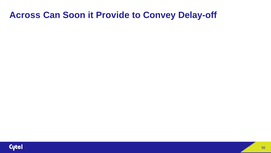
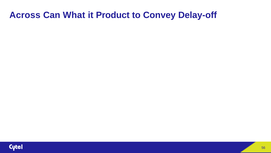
Soon: Soon -> What (74, 15)
Provide: Provide -> Product (113, 15)
